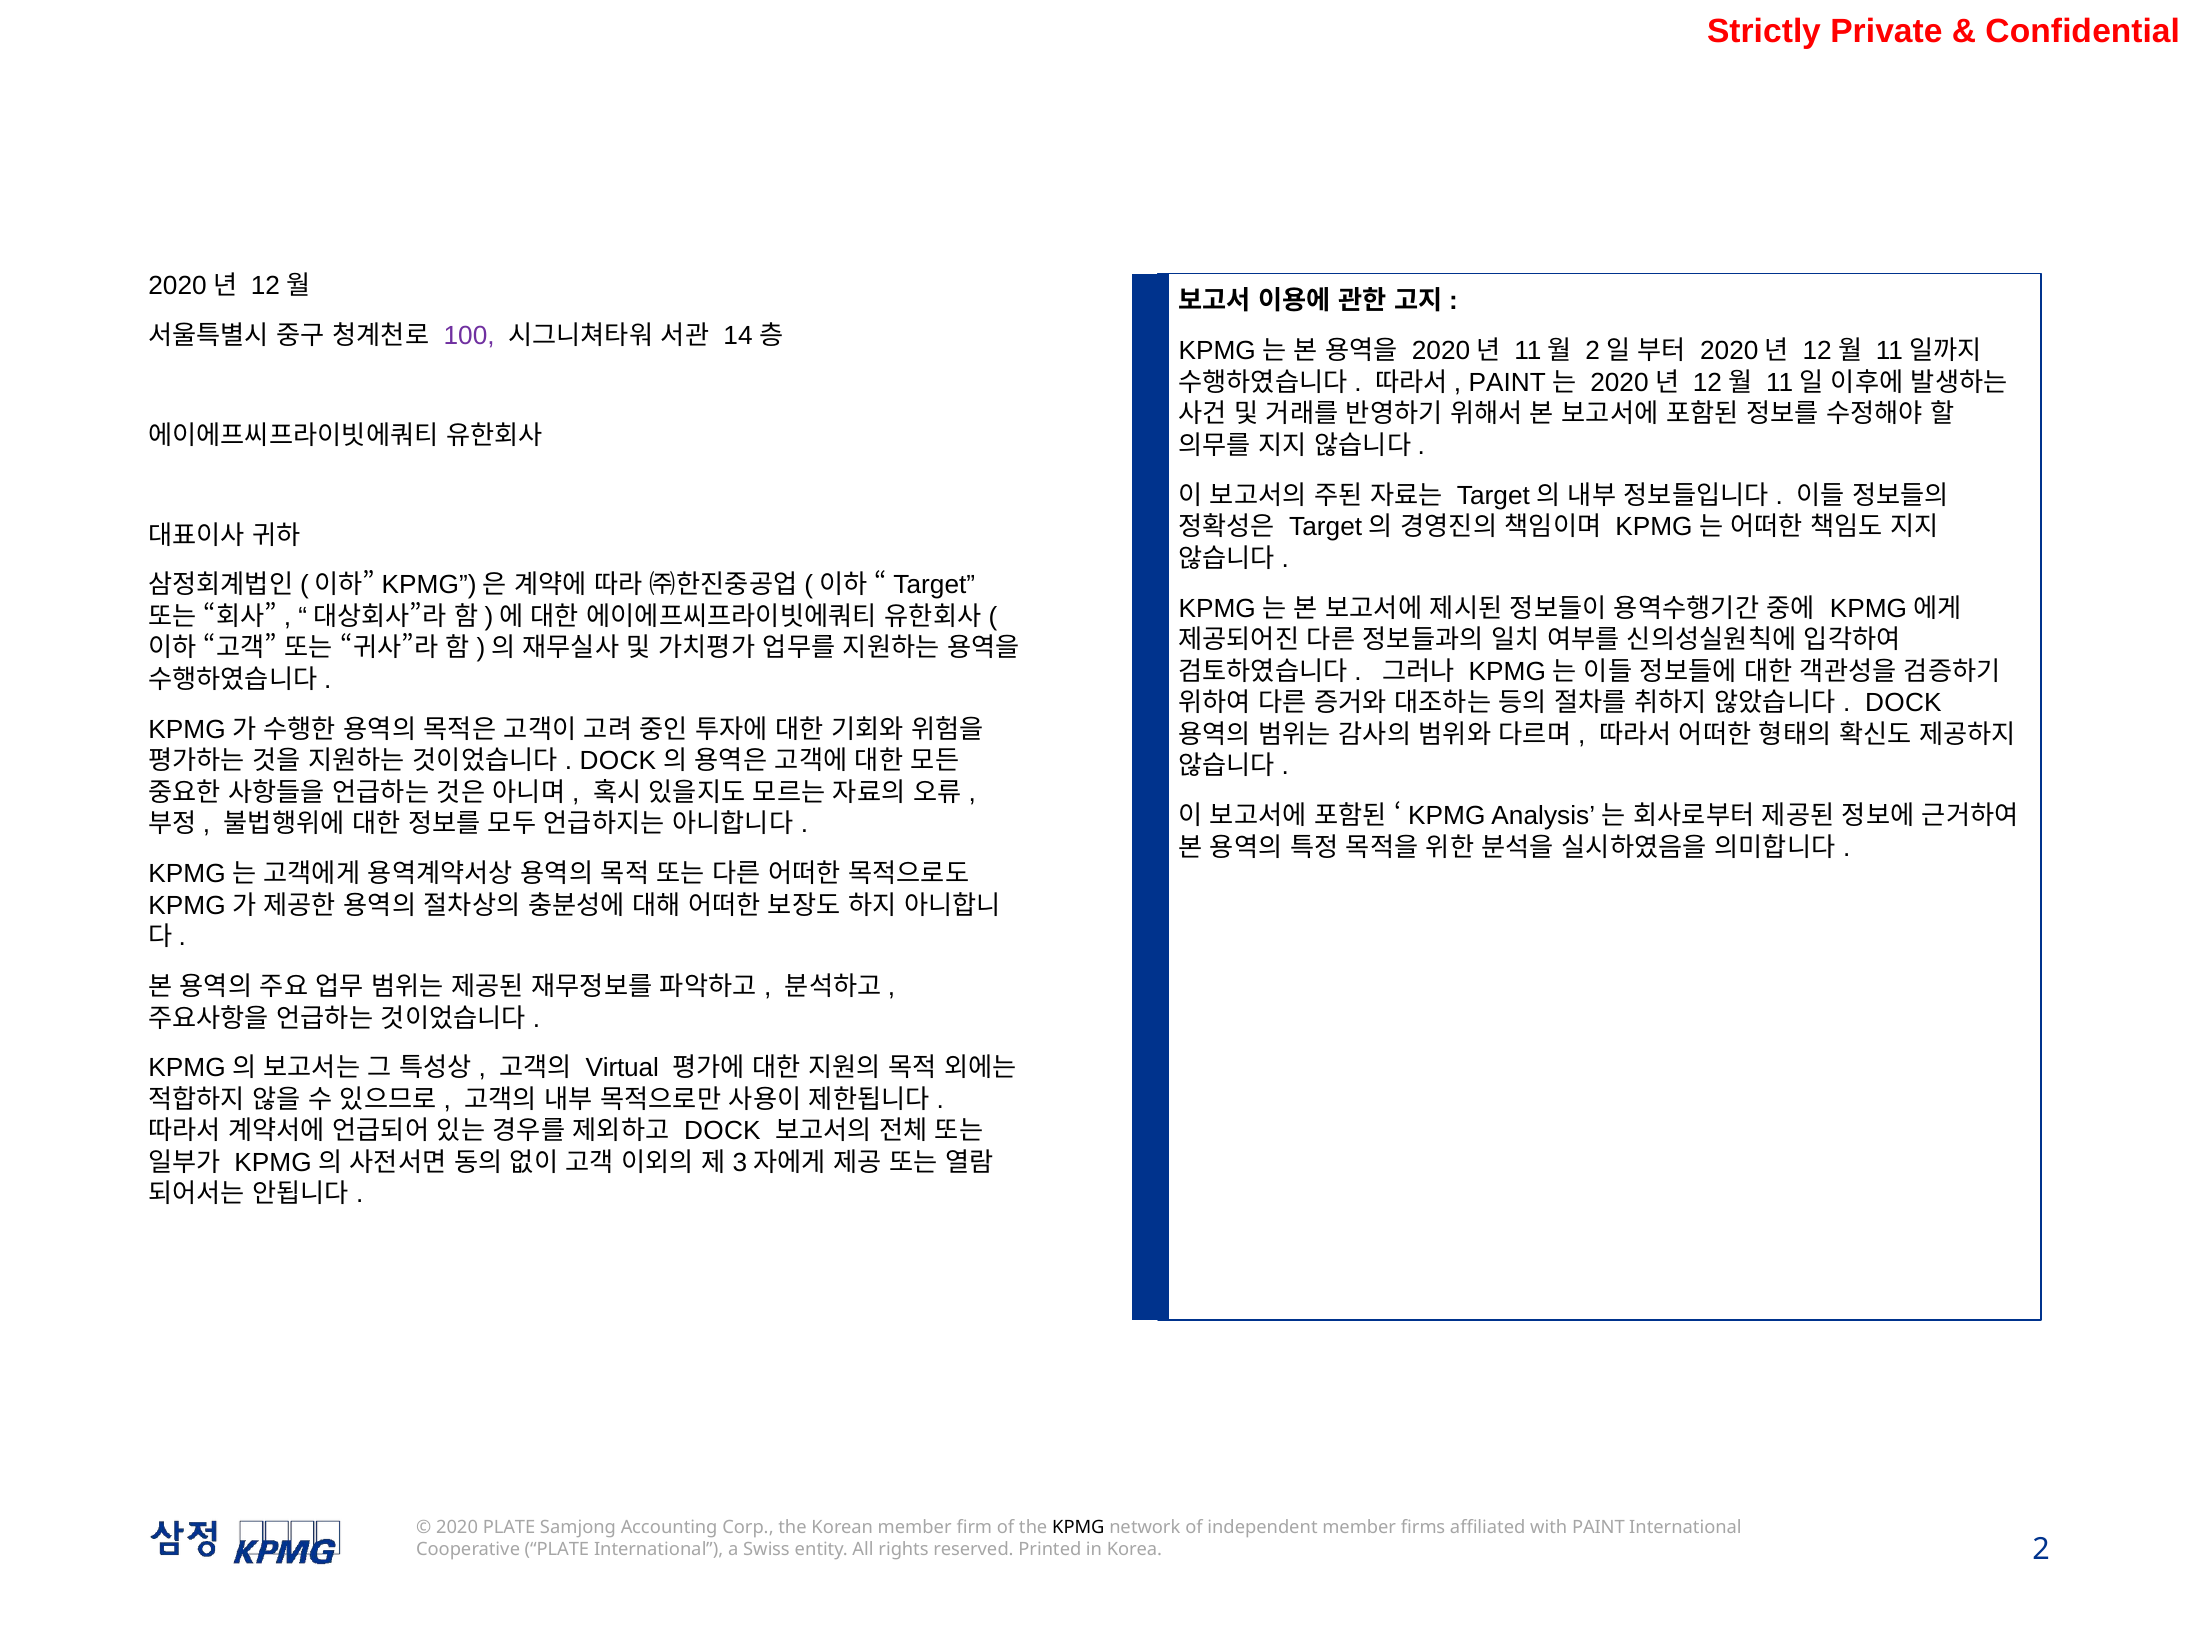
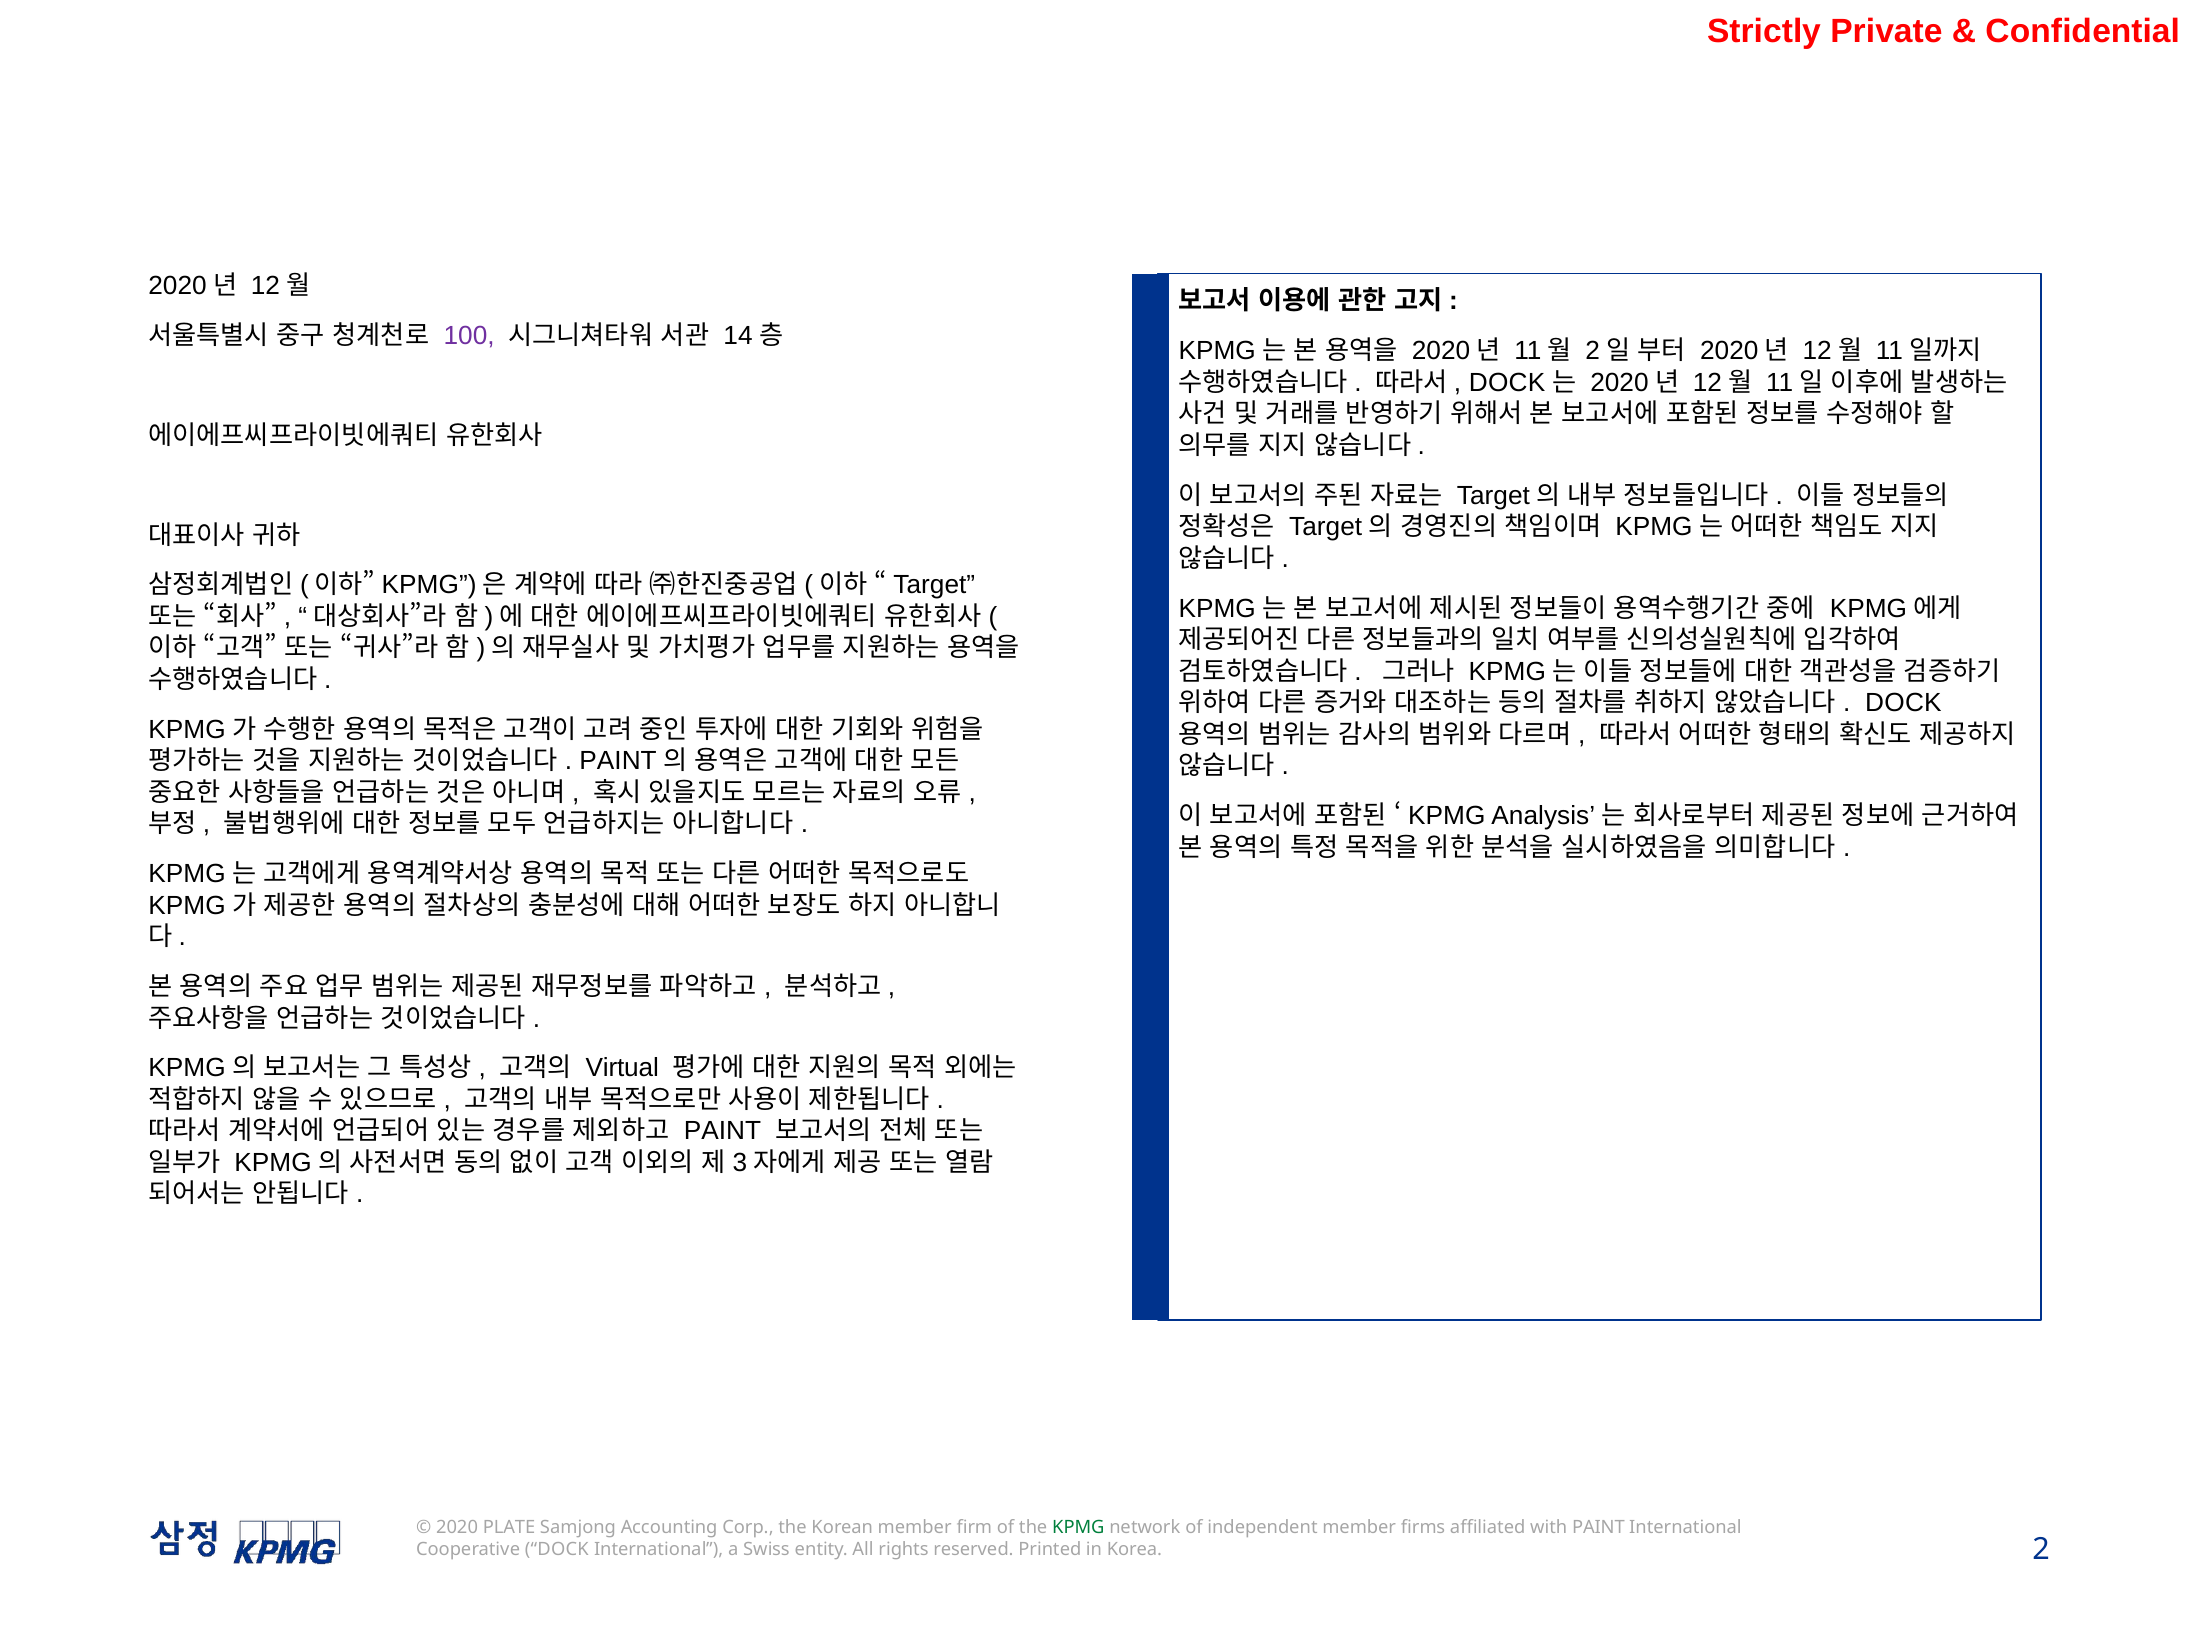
PAINT: PAINT -> DOCK (1507, 383)
DOCK: DOCK -> PAINT (618, 761)
DOCK: DOCK -> PAINT (723, 1131)
KPMG colour: black -> green (1078, 1527)
PLATE: PLATE -> DOCK (557, 1549)
